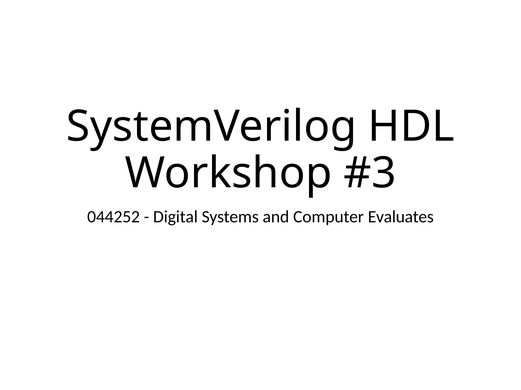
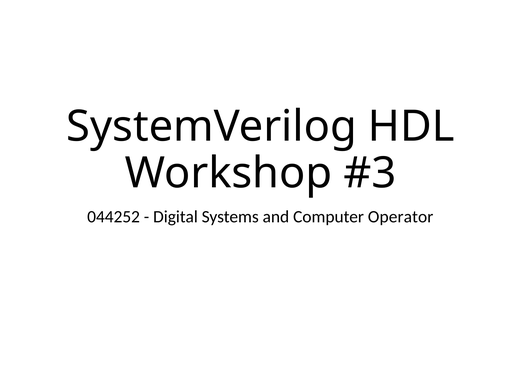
Evaluates: Evaluates -> Operator (401, 217)
